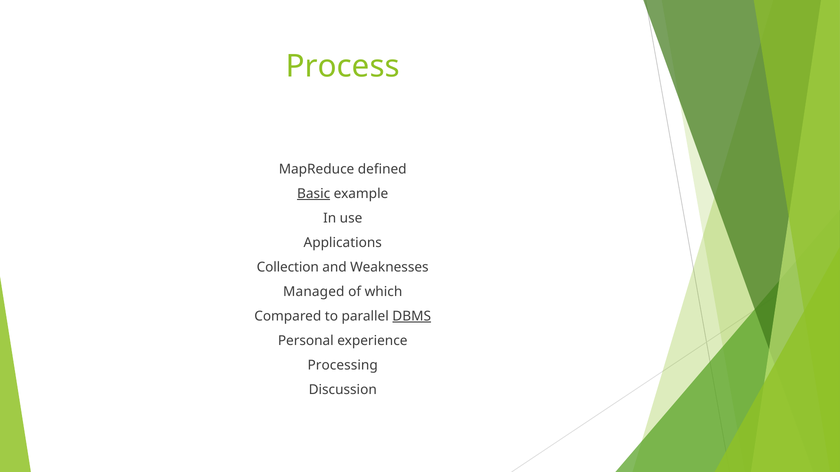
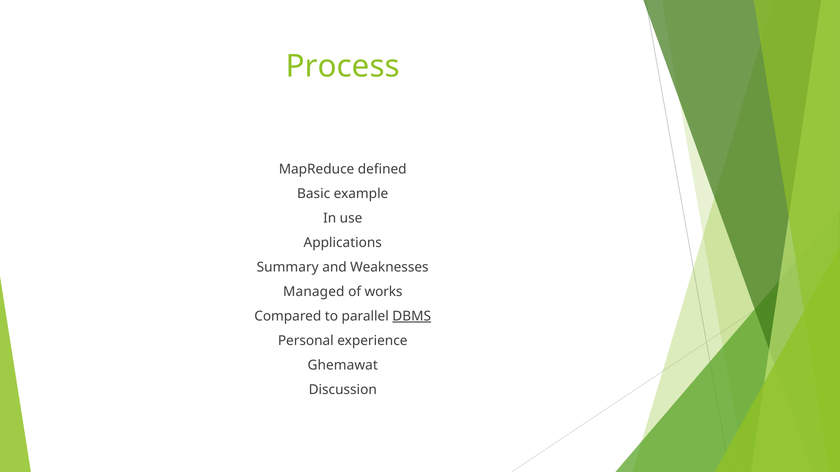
Basic underline: present -> none (314, 194)
Collection: Collection -> Summary (288, 268)
which: which -> works (384, 292)
Processing: Processing -> Ghemawat (343, 366)
